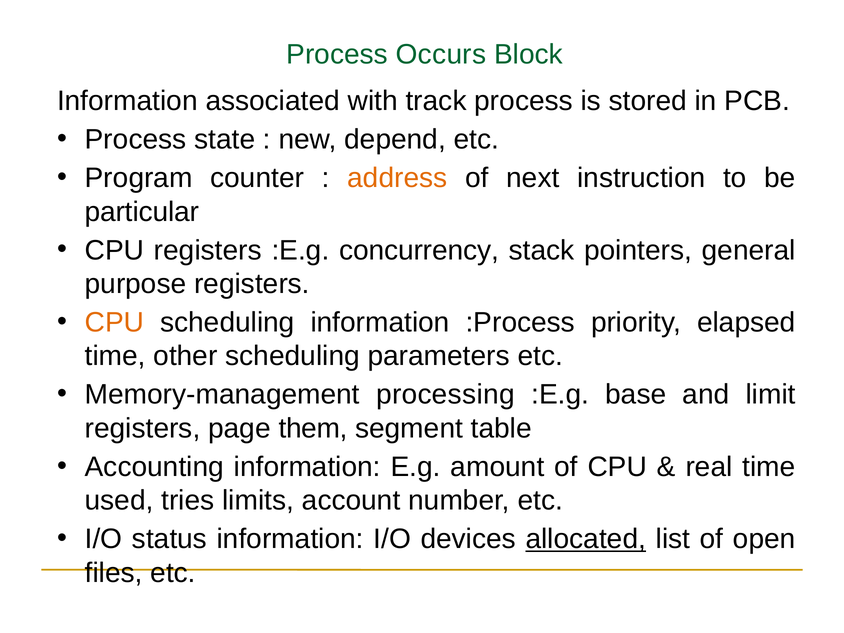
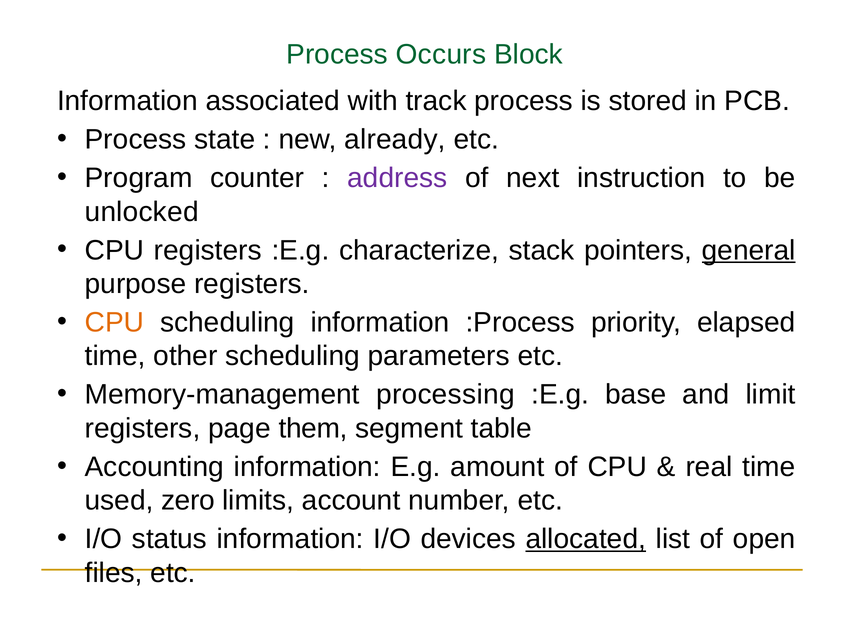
depend: depend -> already (395, 140)
address colour: orange -> purple (397, 178)
particular: particular -> unlocked (142, 212)
concurrency: concurrency -> characterize (419, 250)
general underline: none -> present (749, 250)
tries: tries -> zero (188, 501)
